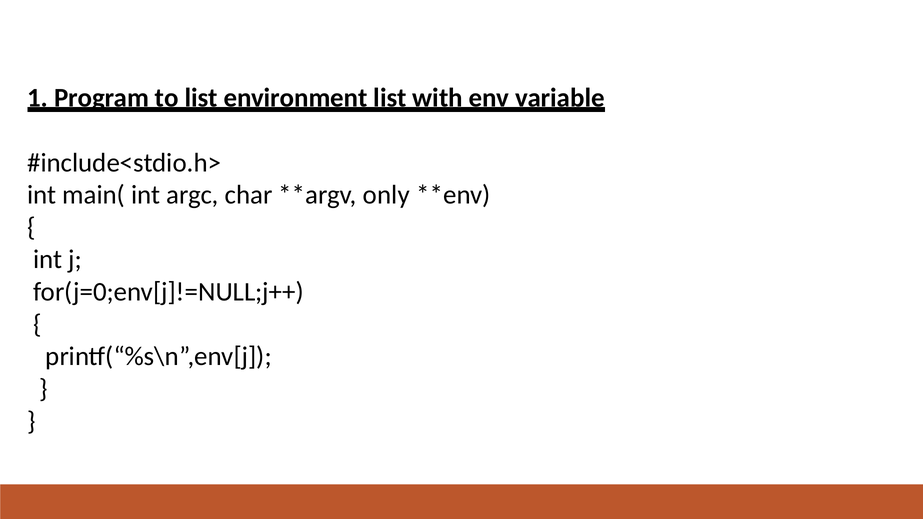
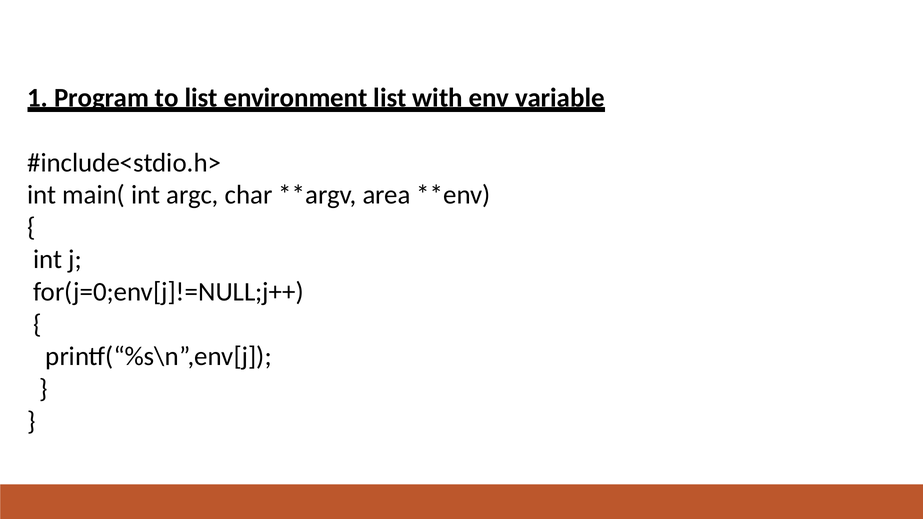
only: only -> area (387, 195)
